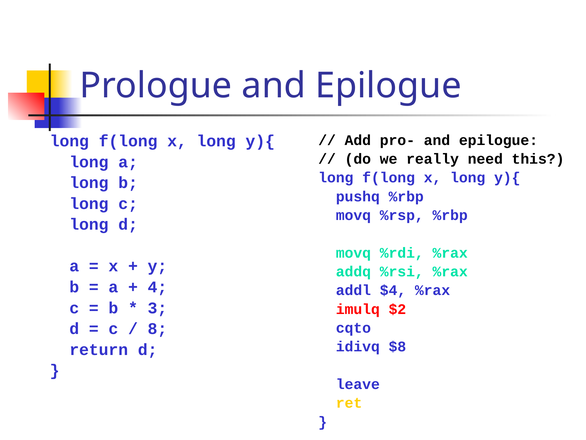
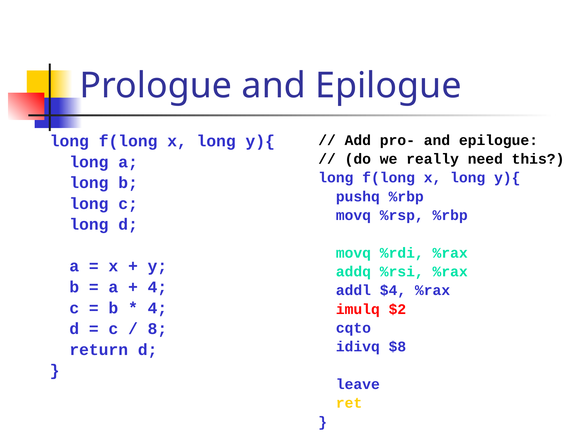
3: 3 -> 4 (157, 308)
